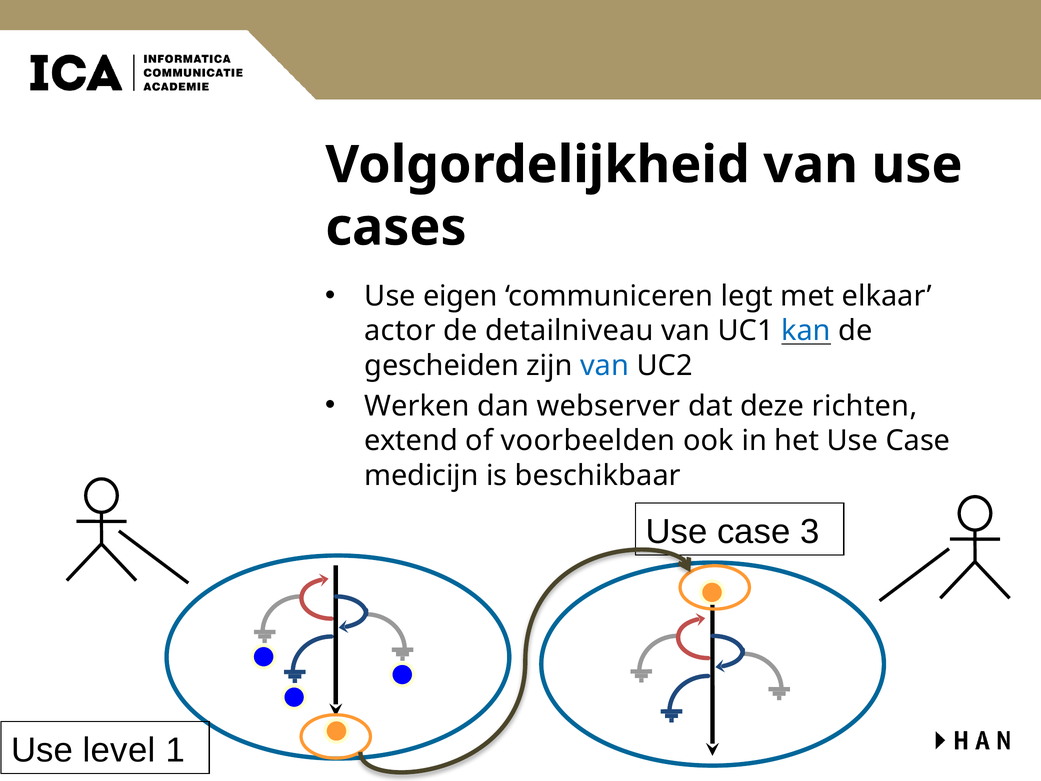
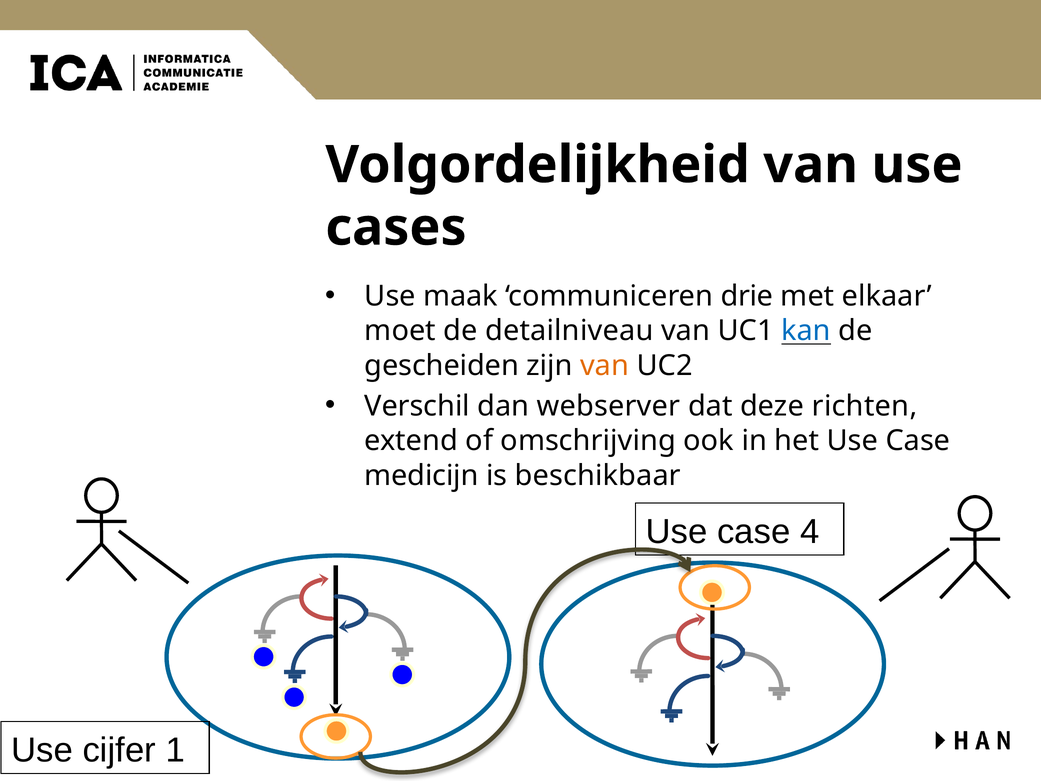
eigen: eigen -> maak (460, 296)
legt: legt -> drie (747, 296)
actor: actor -> moet (400, 331)
van colour: blue -> orange (605, 365)
Werken: Werken -> Verschil (417, 406)
voorbeelden: voorbeelden -> omschrijving (588, 441)
3: 3 -> 4 (810, 531)
level: level -> cijfer (119, 750)
